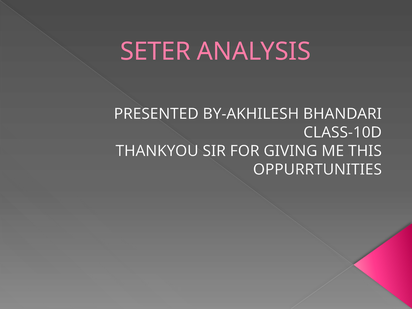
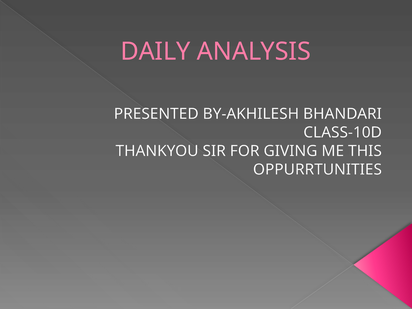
SETER: SETER -> DAILY (155, 52)
